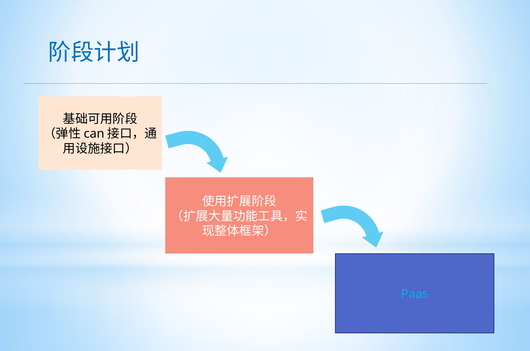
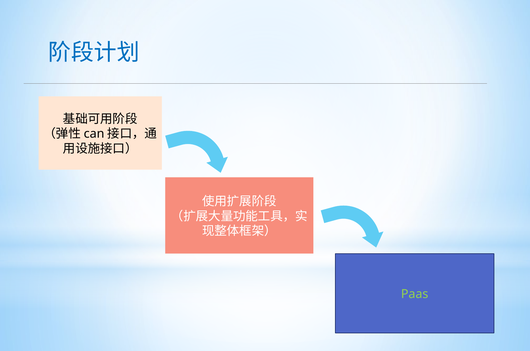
Paas colour: light blue -> light green (415, 295)
